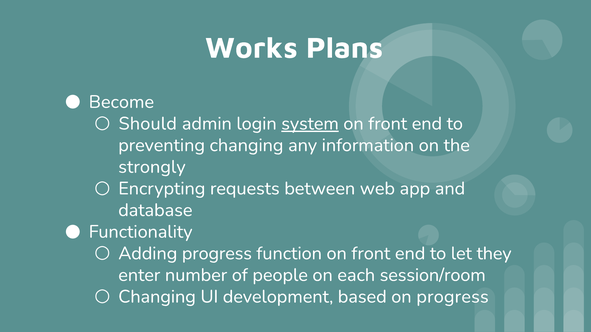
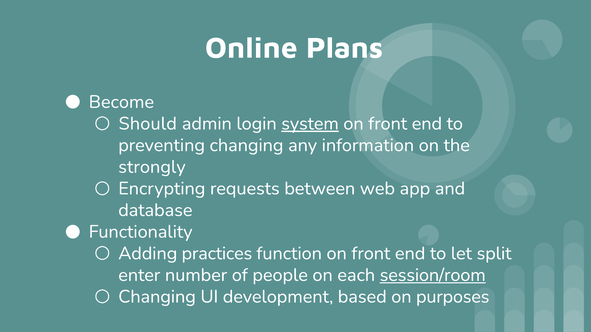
Works: Works -> Online (251, 48)
Adding progress: progress -> practices (217, 254)
they: they -> split (494, 254)
session/room underline: none -> present (433, 275)
on progress: progress -> purposes (453, 297)
